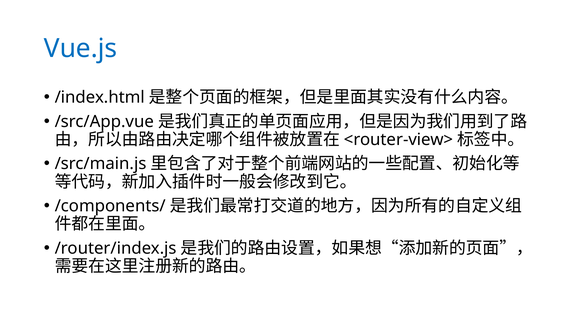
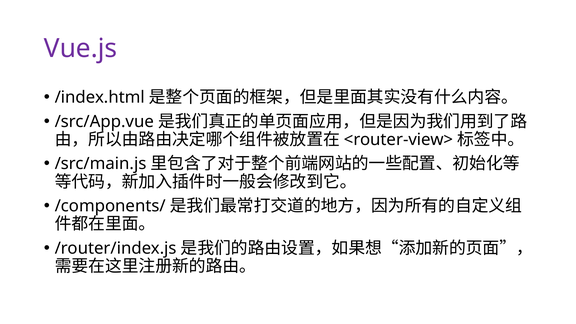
Vue.js colour: blue -> purple (81, 48)
